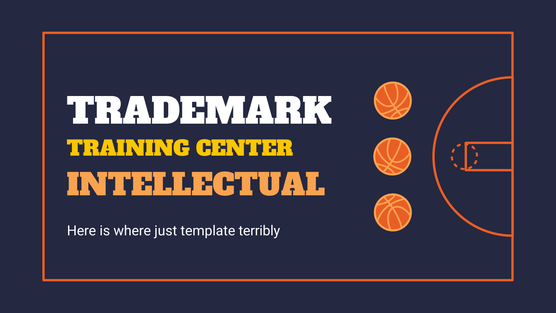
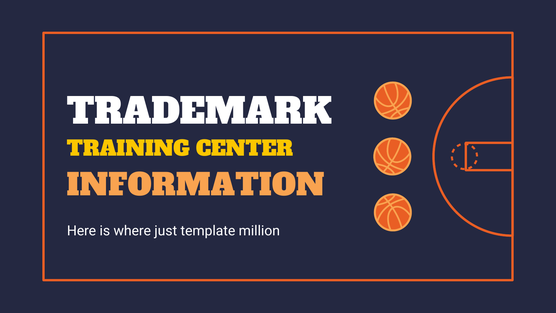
INTELLECTUAL: INTELLECTUAL -> INFORMATION (196, 185)
terribly: terribly -> million (259, 231)
